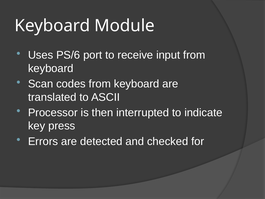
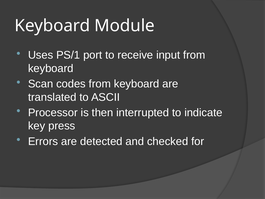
PS/6: PS/6 -> PS/1 (68, 55)
